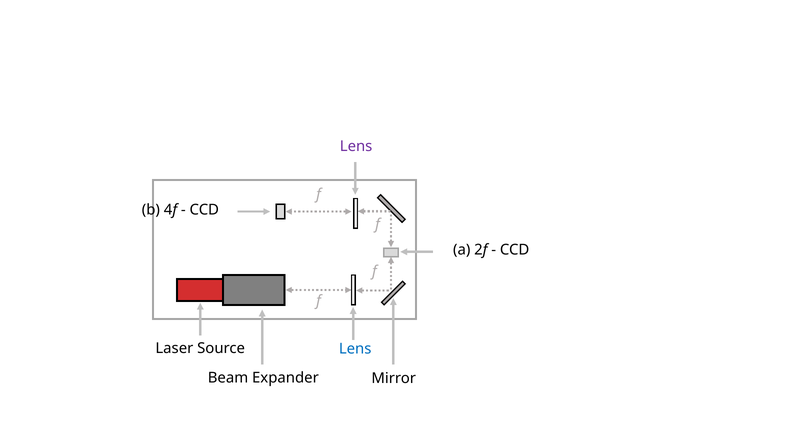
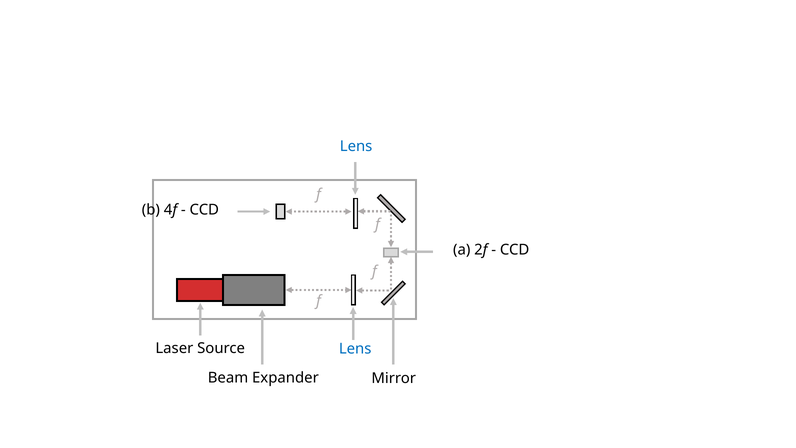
Lens colour: purple -> blue (356, 146)
